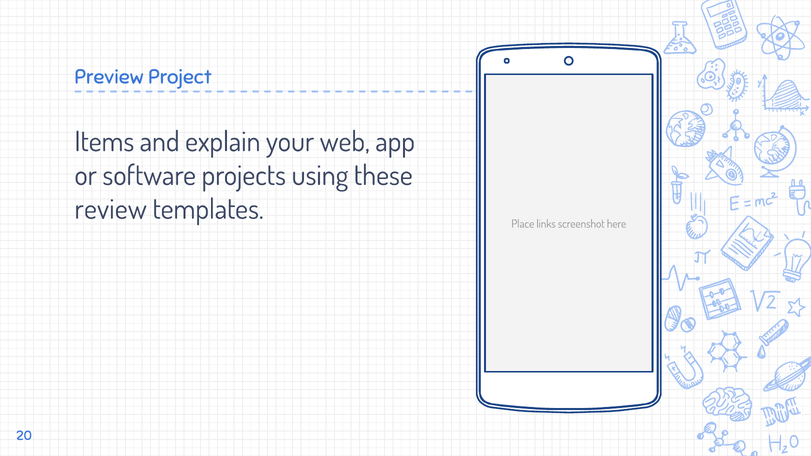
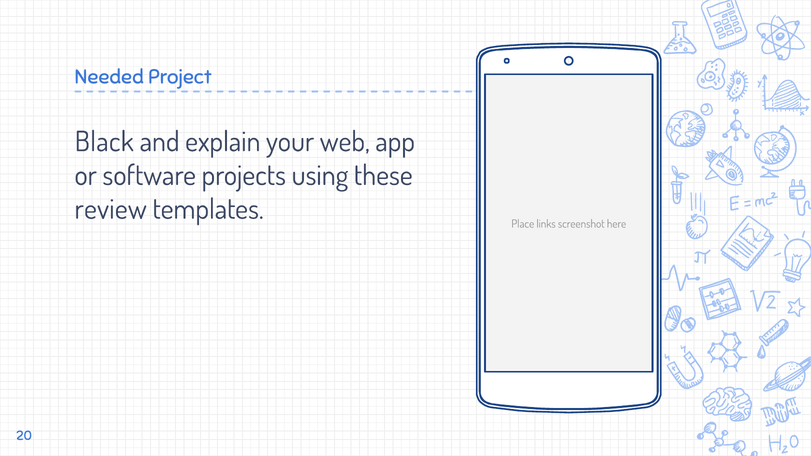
Preview: Preview -> Needed (109, 77)
Items: Items -> Black (104, 142)
